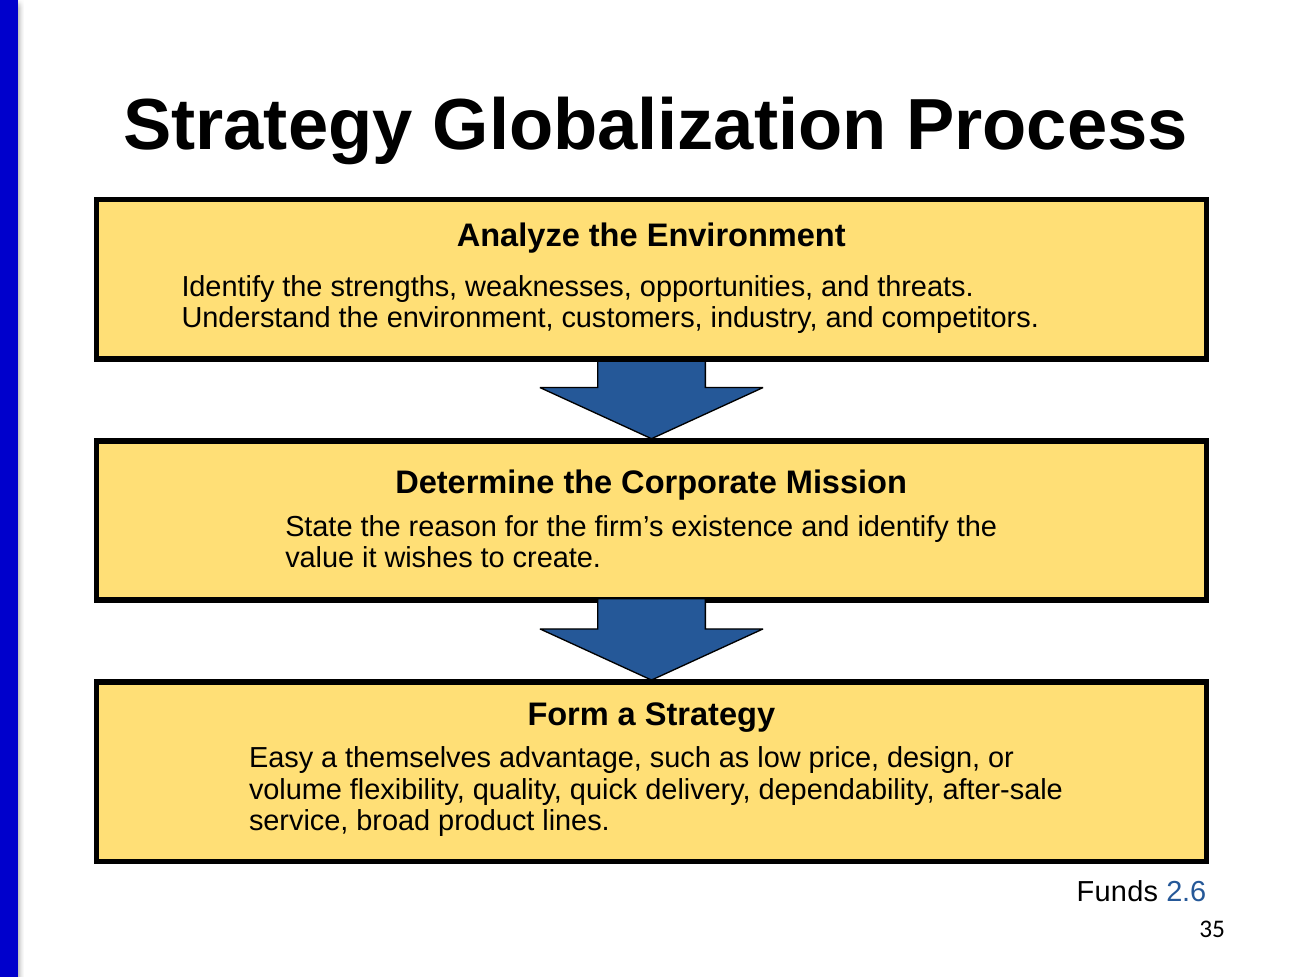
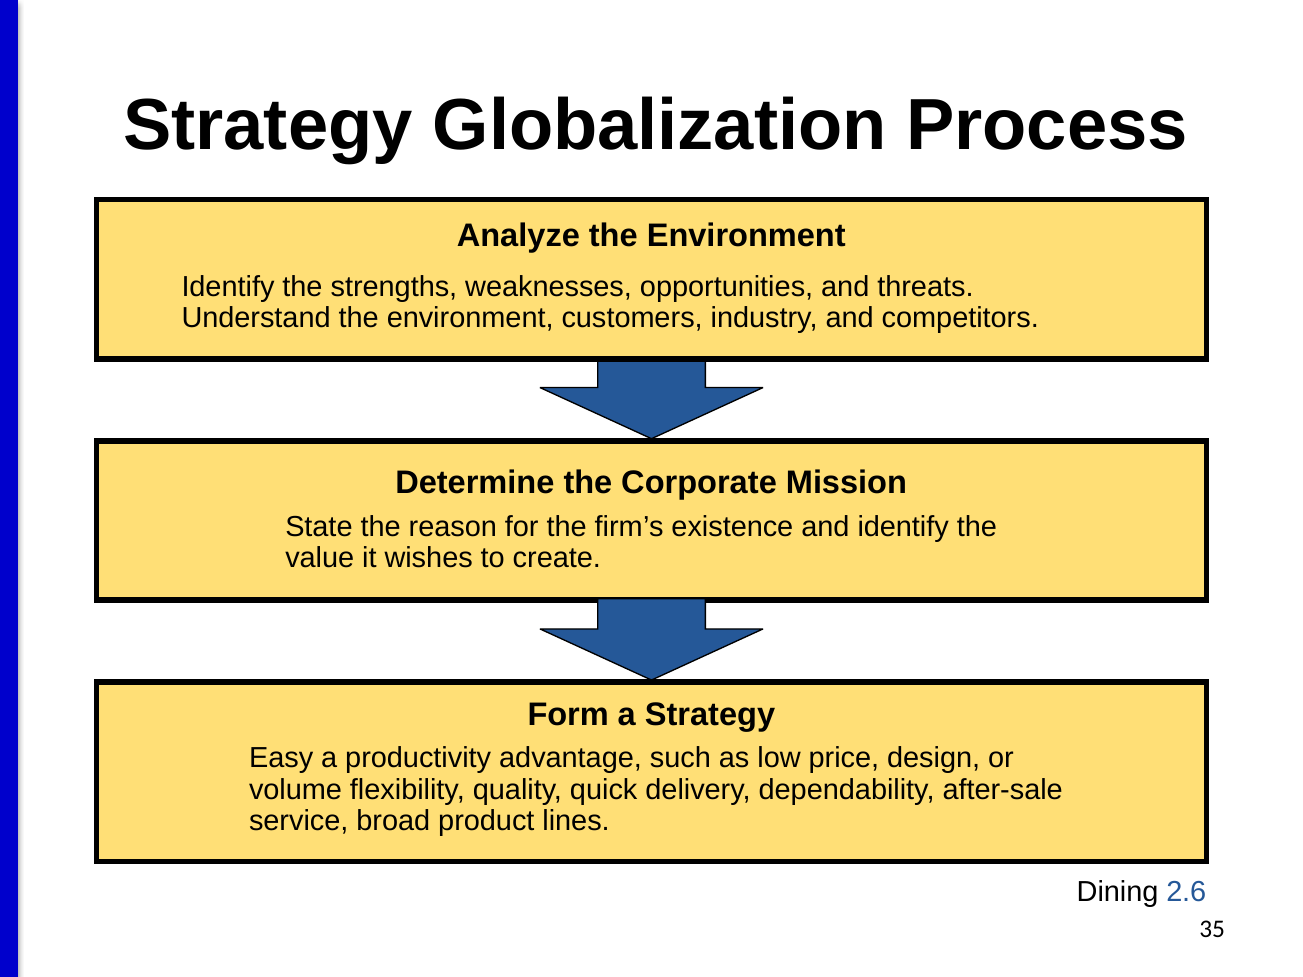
themselves: themselves -> productivity (418, 759)
Funds: Funds -> Dining (1118, 892)
